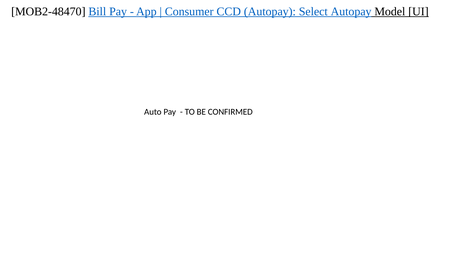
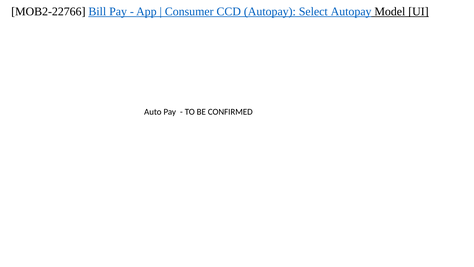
MOB2-48470: MOB2-48470 -> MOB2-22766 (48, 11)
